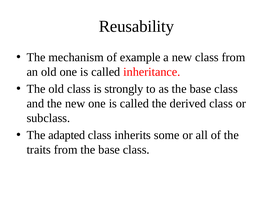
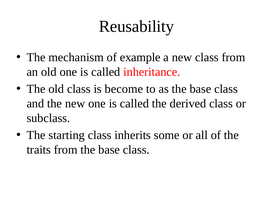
strongly: strongly -> become (124, 89)
adapted: adapted -> starting (67, 135)
